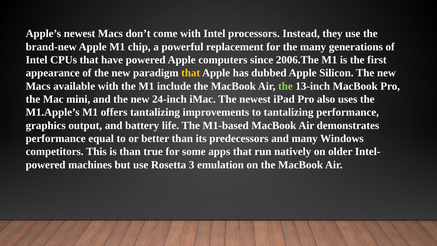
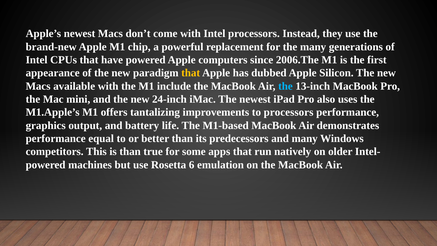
the colour: light green -> light blue (285, 86)
to tantalizing: tantalizing -> processors (289, 112)
3: 3 -> 6 (192, 165)
